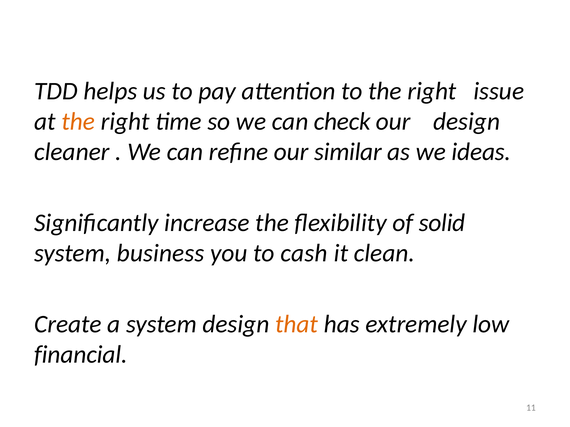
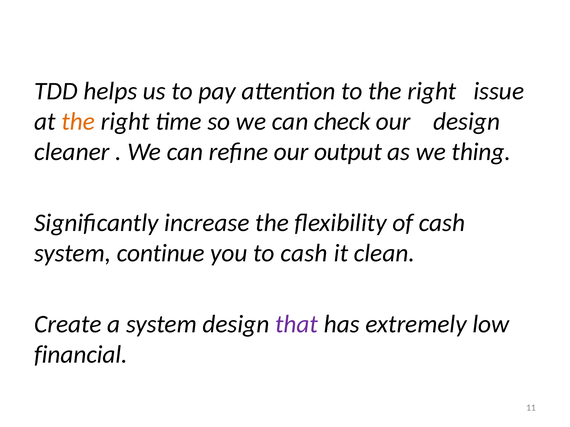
similar: similar -> output (348, 152)
ideas: ideas -> thing (481, 152)
of solid: solid -> cash (442, 223)
business: business -> continue (161, 253)
that colour: orange -> purple (297, 324)
